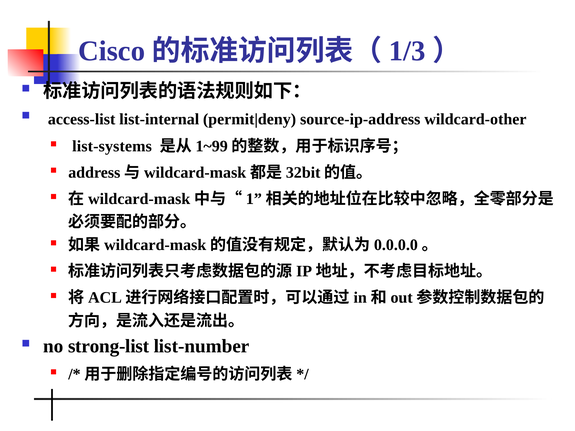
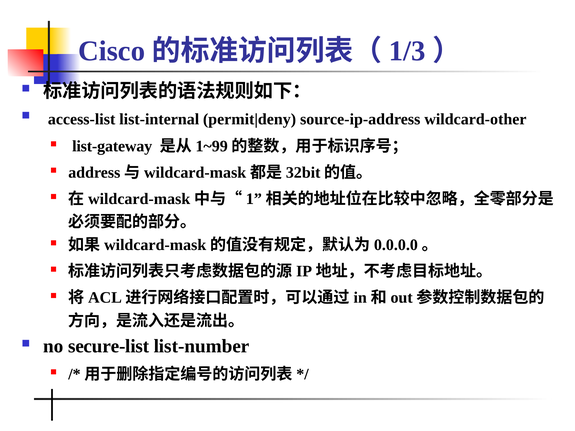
list-systems: list-systems -> list-gateway (112, 146)
strong-list: strong-list -> secure-list (109, 346)
